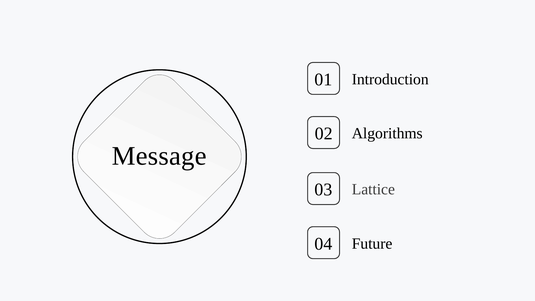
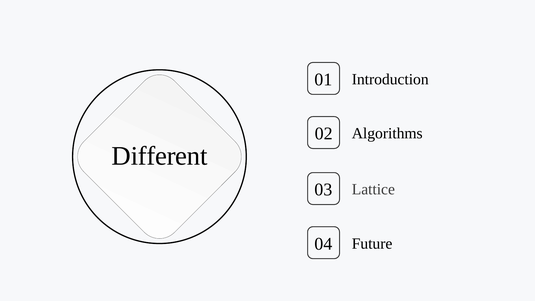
Message: Message -> Different (160, 156)
